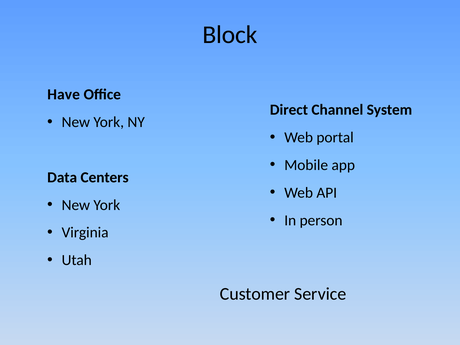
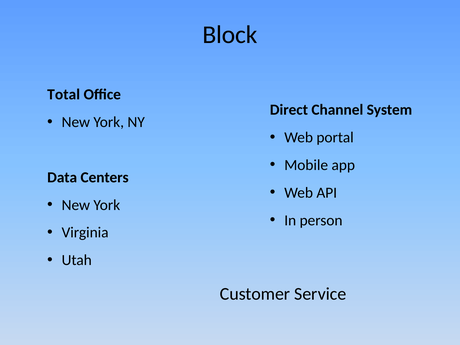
Have: Have -> Total (64, 95)
